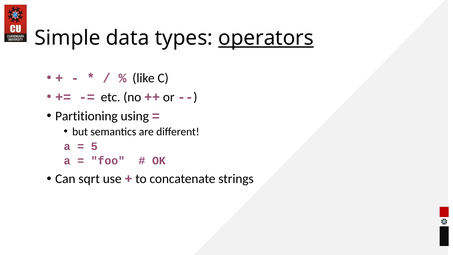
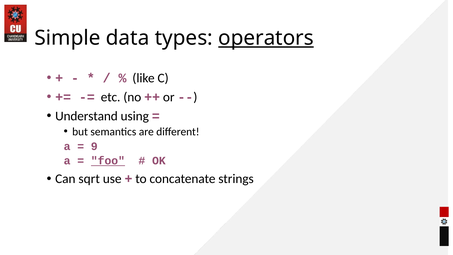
Partitioning: Partitioning -> Understand (86, 116)
5: 5 -> 9 (94, 146)
foo underline: none -> present (108, 161)
